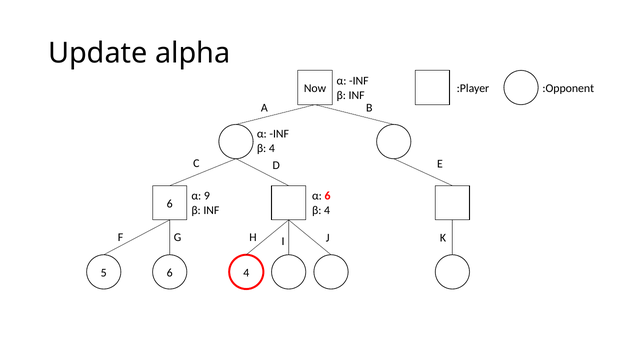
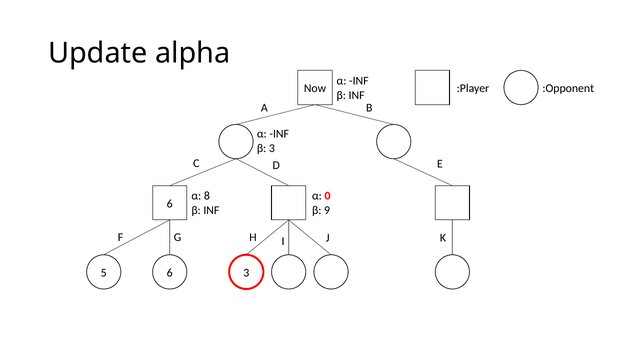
4: 4 -> 3 (272, 148)
9: 9 -> 8 (207, 196)
α 6: 6 -> 0 (328, 196)
4: 4 -> 9 (327, 210)
5 4: 4 -> 3 (246, 272)
